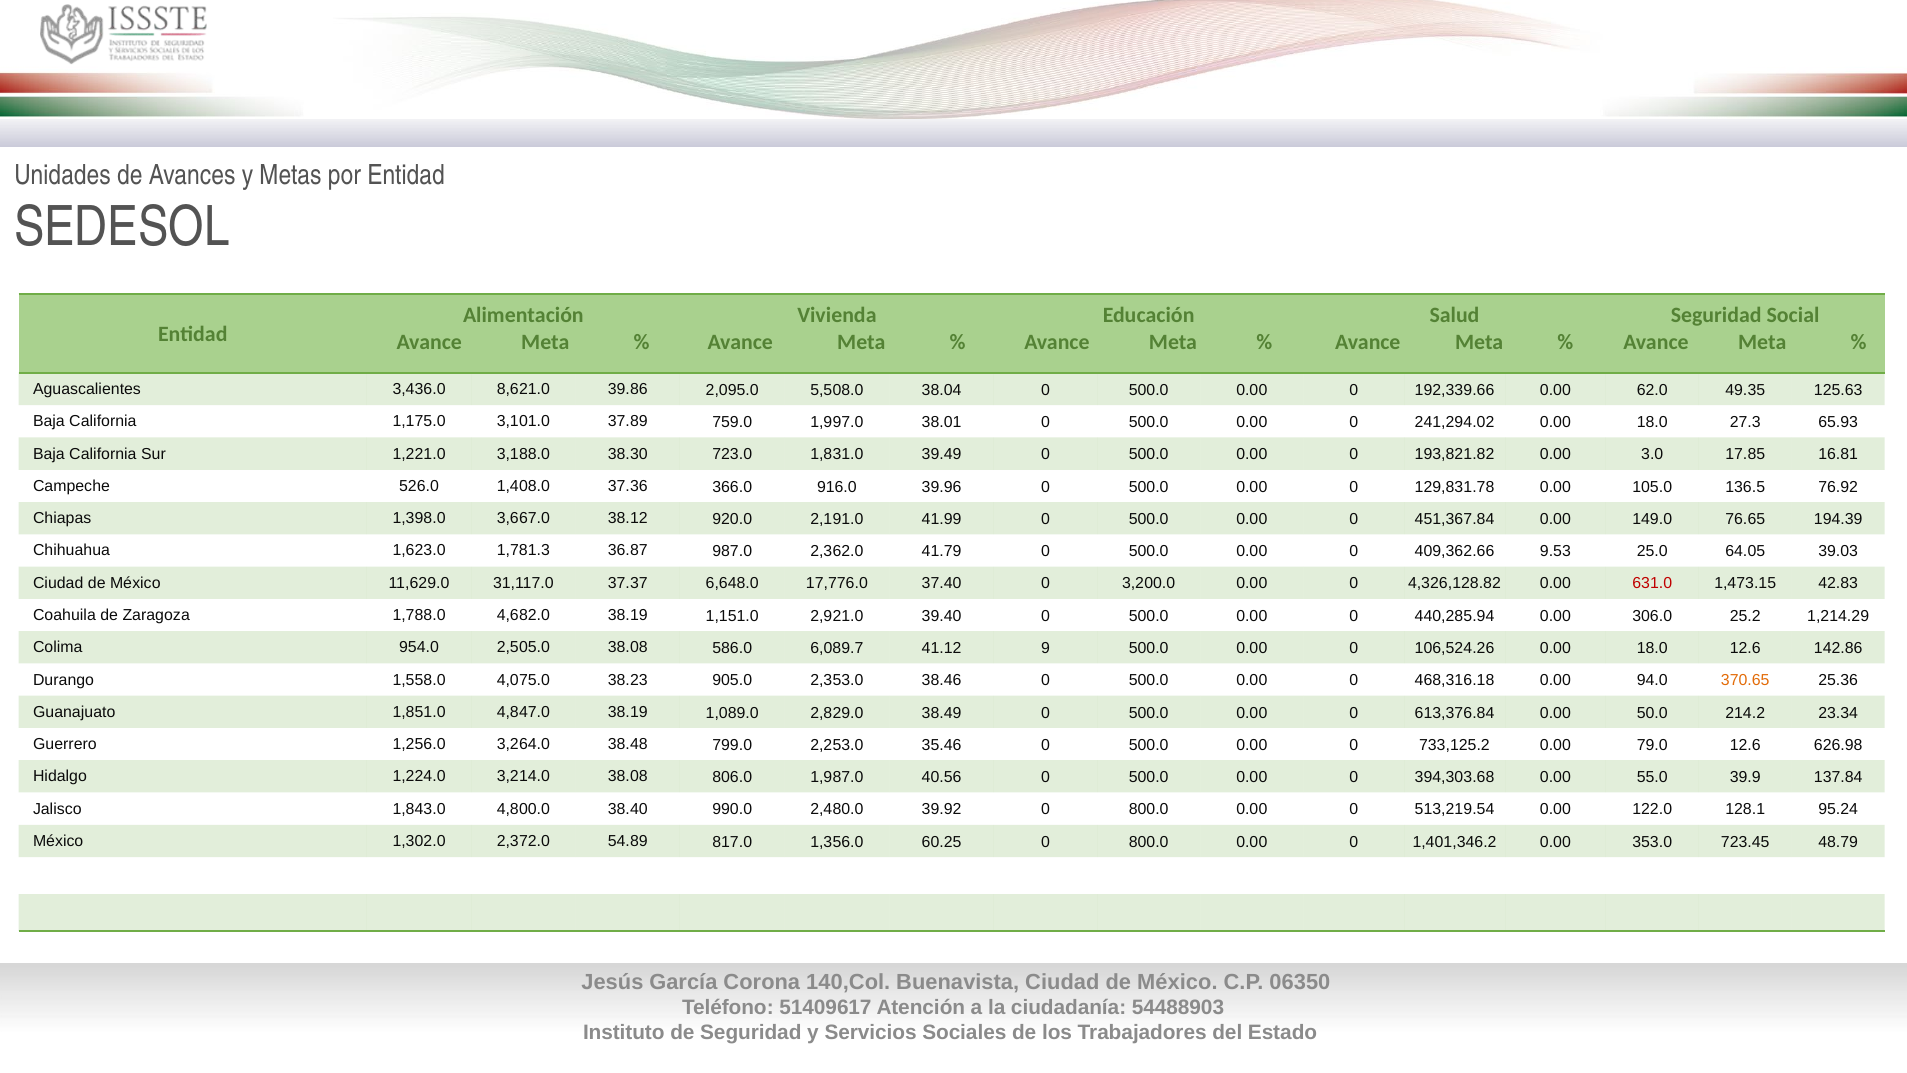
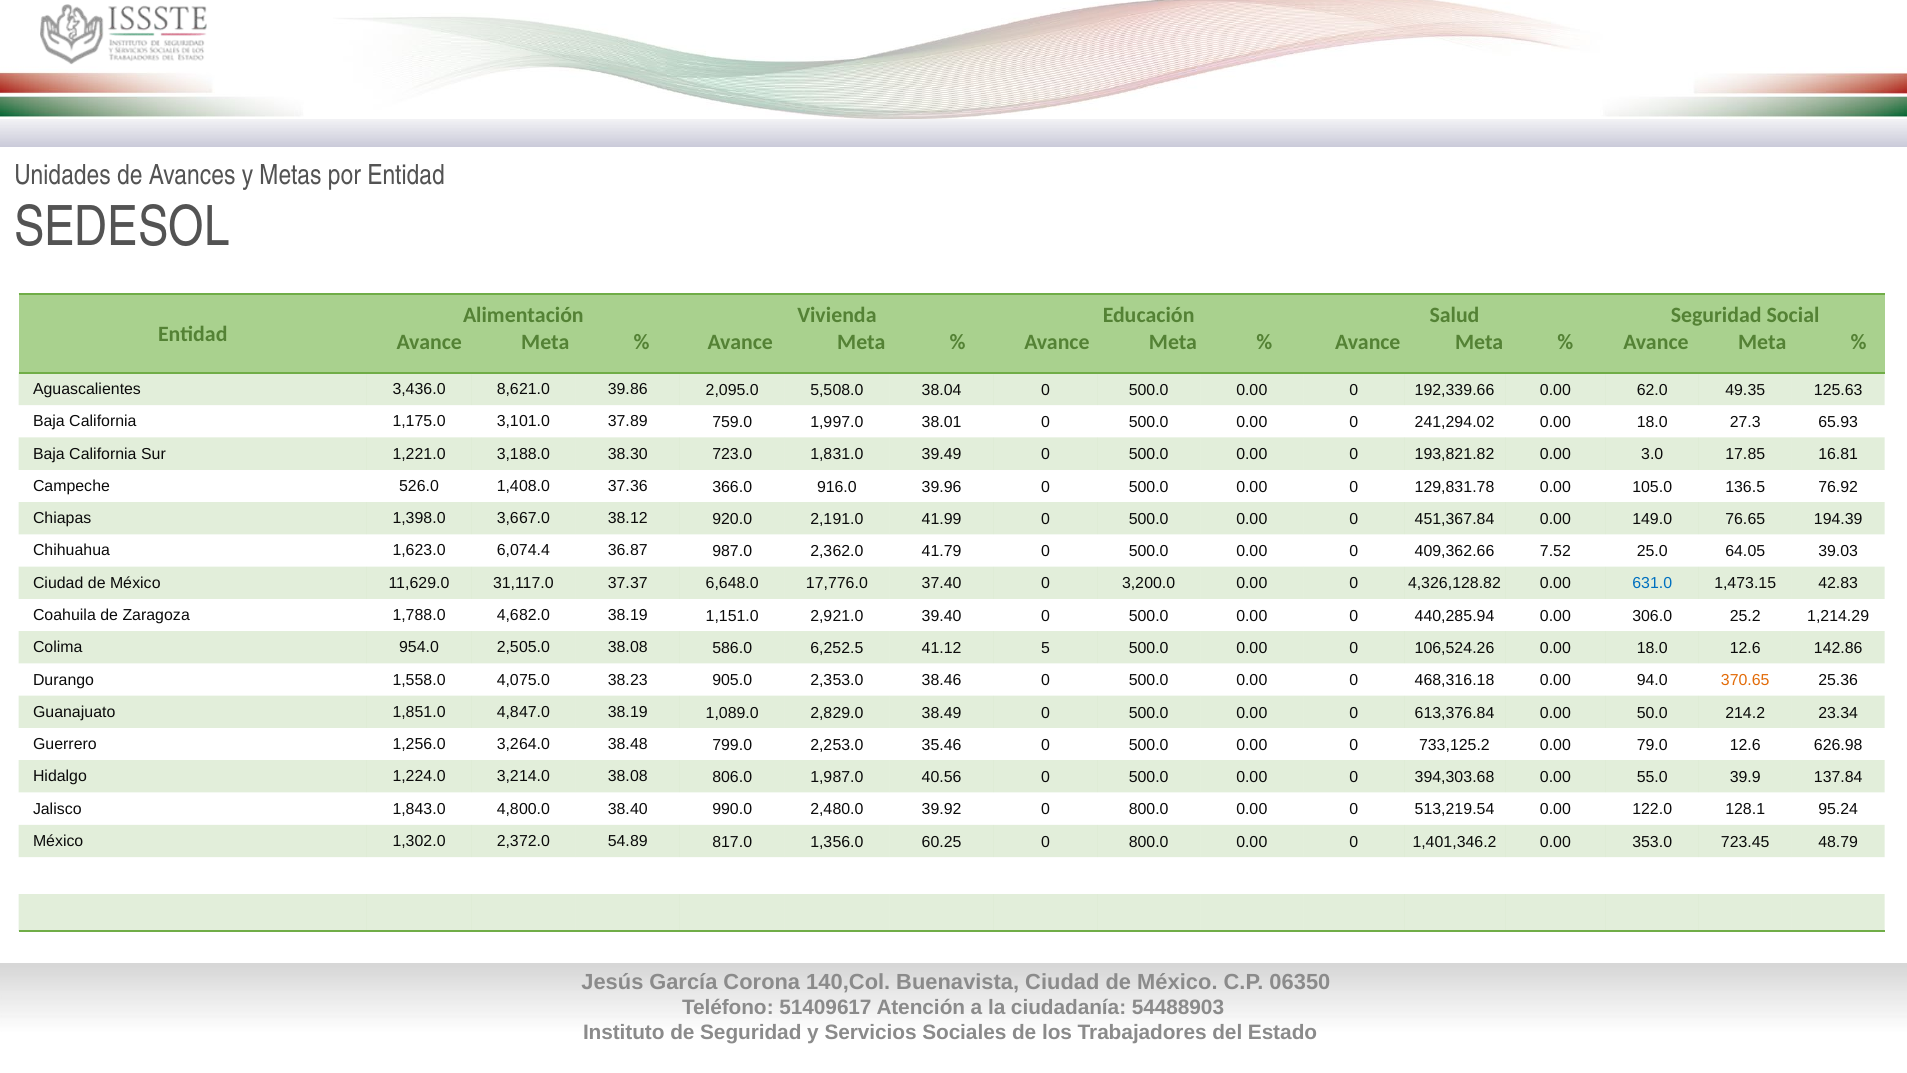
1,781.3: 1,781.3 -> 6,074.4 (523, 551)
9.53: 9.53 -> 7.52 (1555, 551)
631.0 colour: red -> blue (1652, 584)
6,089.7: 6,089.7 -> 6,252.5 (837, 648)
9: 9 -> 5 (1046, 648)
